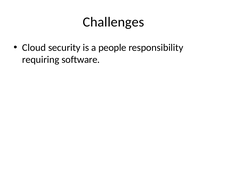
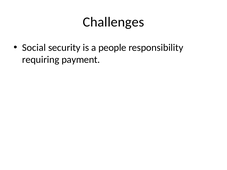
Cloud: Cloud -> Social (34, 48)
software: software -> payment (81, 60)
